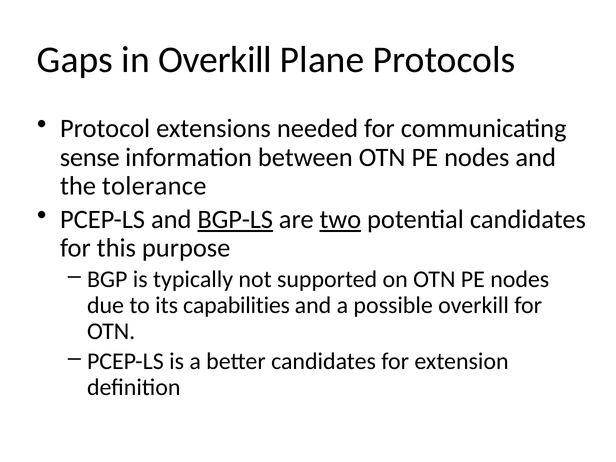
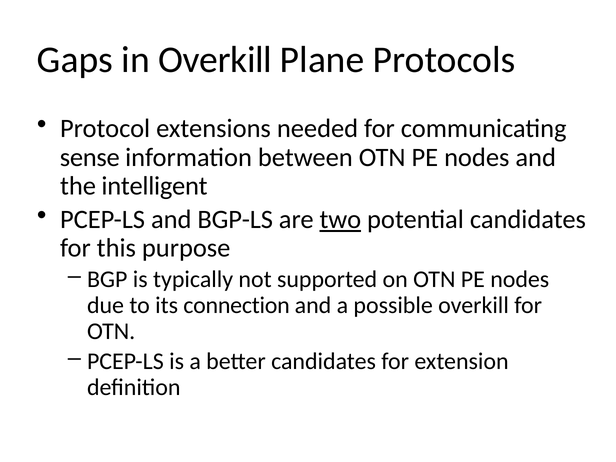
tolerance: tolerance -> intelligent (154, 186)
BGP-LS underline: present -> none (235, 220)
capabilities: capabilities -> connection (237, 305)
